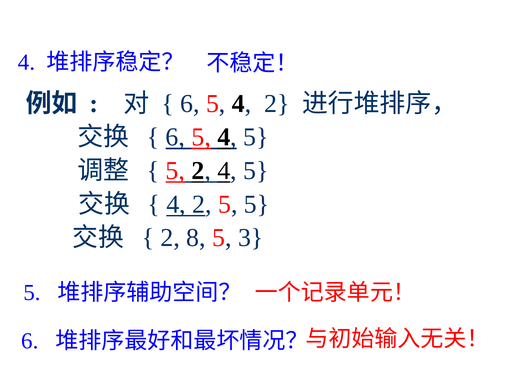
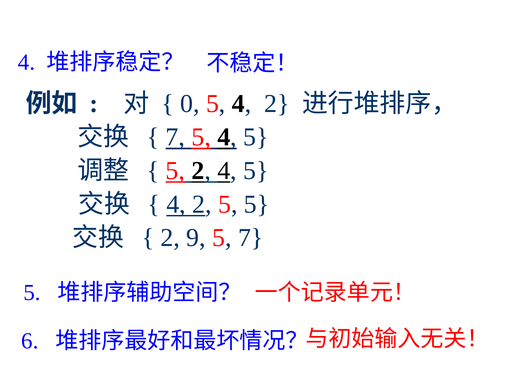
6: 6 -> 0 (190, 104)
6: 6 -> 7 (175, 137)
8: 8 -> 9 (196, 238)
5 3: 3 -> 7 (251, 238)
